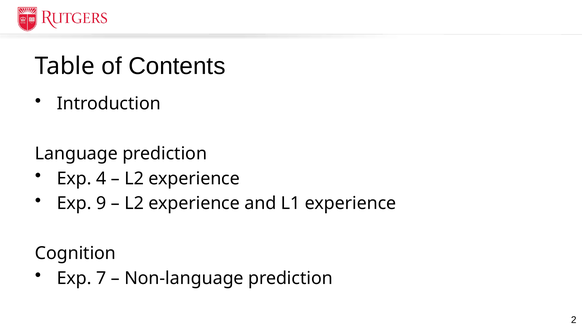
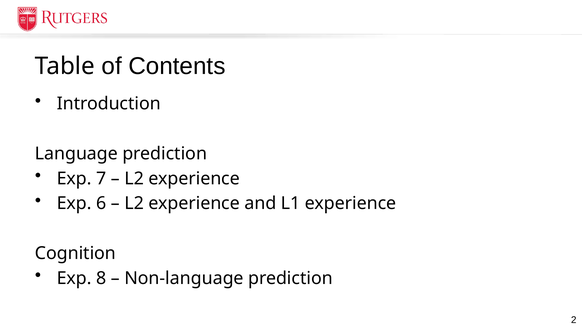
4: 4 -> 7 (101, 178)
9: 9 -> 6 (101, 203)
7: 7 -> 8 (101, 278)
